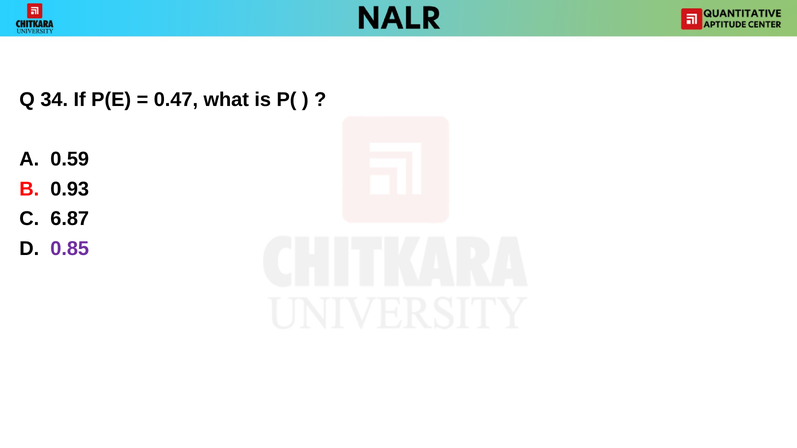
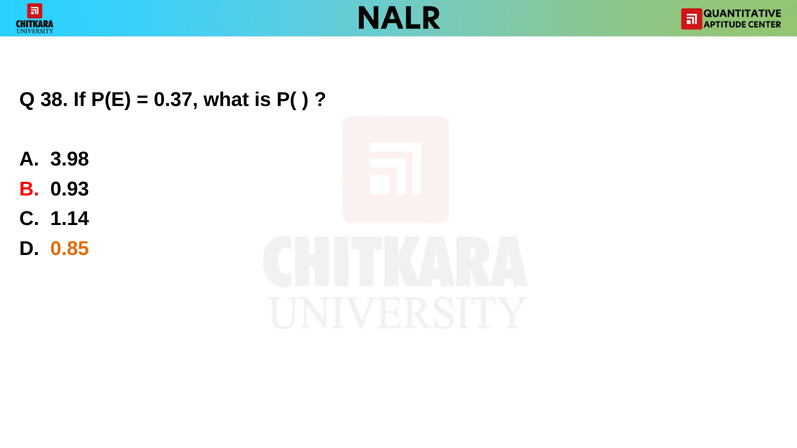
34: 34 -> 38 (54, 100)
0.47: 0.47 -> 0.37 (176, 100)
0.59: 0.59 -> 3.98 (70, 159)
6.87: 6.87 -> 1.14 (70, 219)
0.85 colour: purple -> orange (70, 249)
